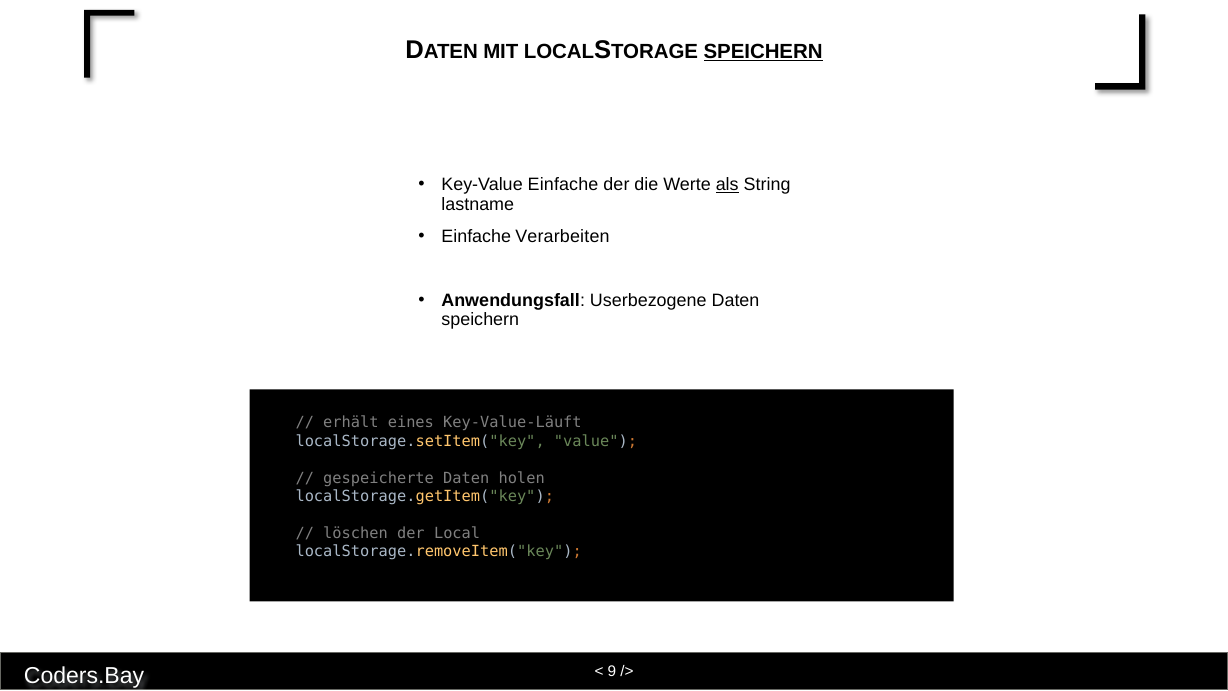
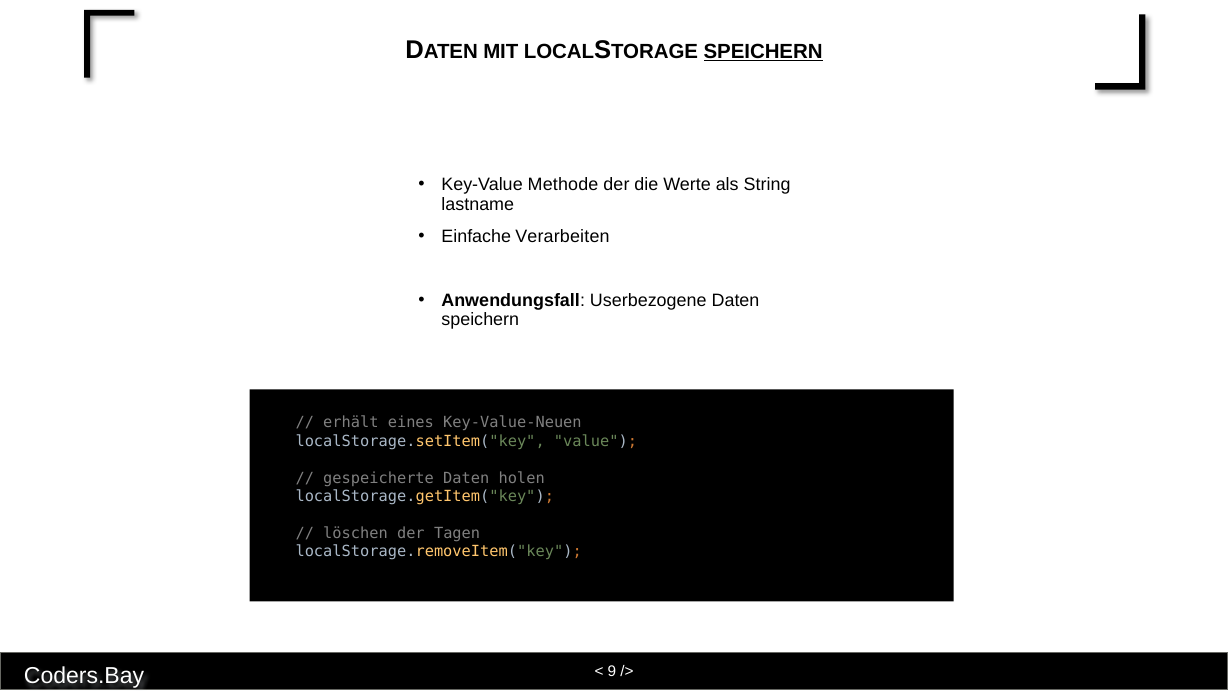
Key-Value Einfache: Einfache -> Methode (563, 185)
als underline: present -> none (727, 185)
Key-Value-Läuft: Key-Value-Läuft -> Key-Value-Neuen (512, 423)
der Local: Local -> Tagen (457, 533)
